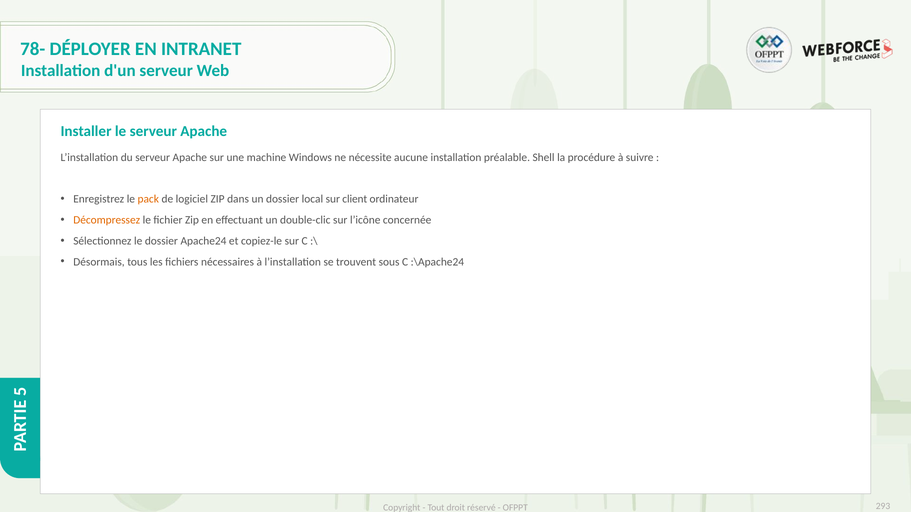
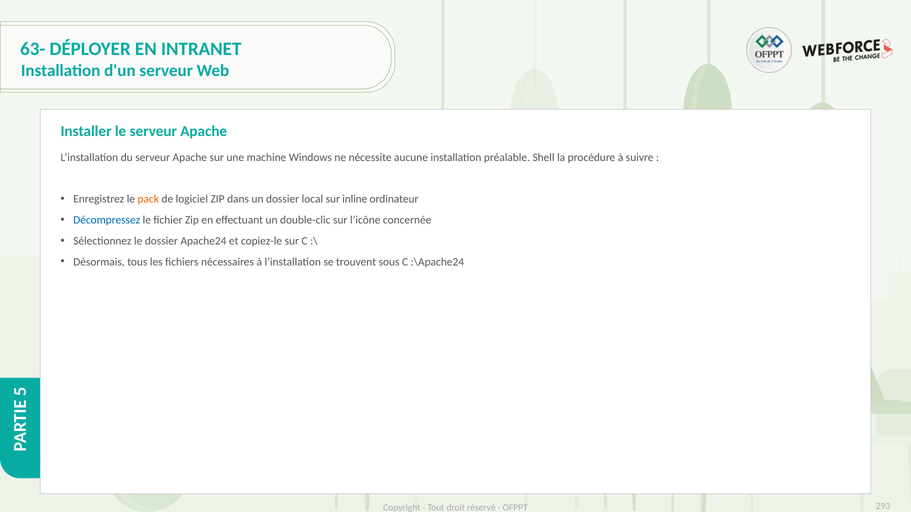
78-: 78- -> 63- (33, 49)
client: client -> inline (355, 199)
Décompressez colour: orange -> blue (107, 220)
